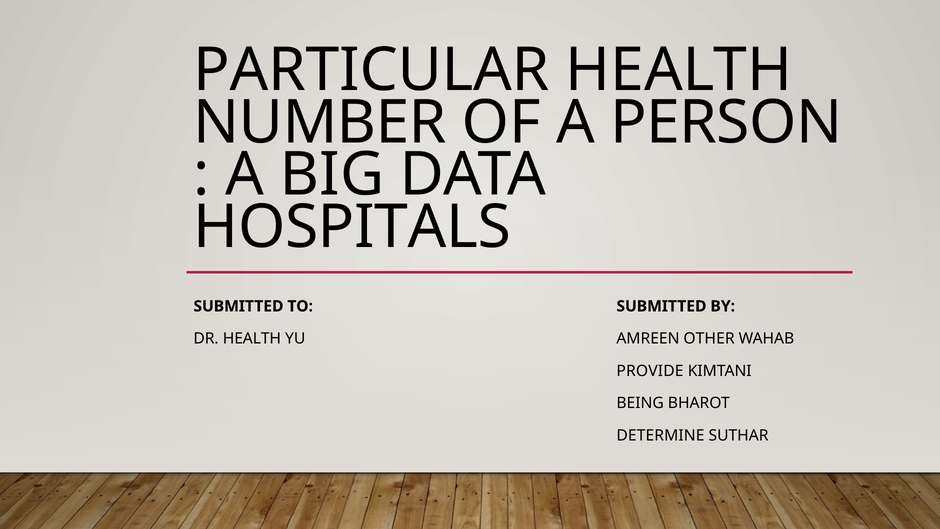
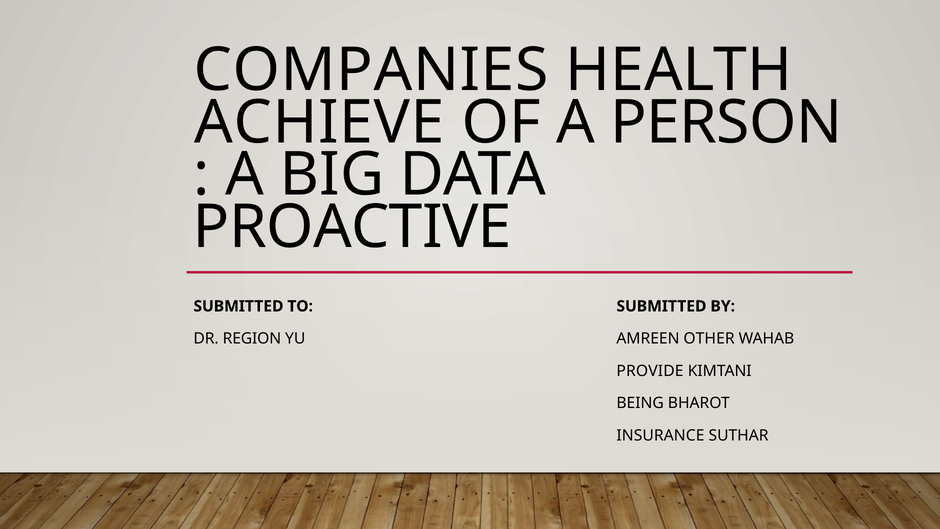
PARTICULAR: PARTICULAR -> COMPANIES (371, 70)
NUMBER: NUMBER -> ACHIEVE (319, 122)
HOSPITALS: HOSPITALS -> PROACTIVE (352, 227)
DR HEALTH: HEALTH -> REGION (252, 338)
DETERMINE: DETERMINE -> INSURANCE (660, 435)
